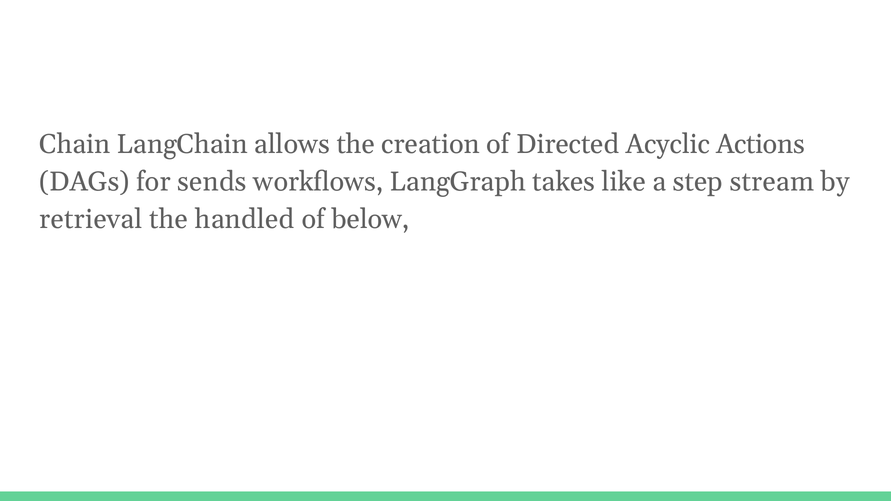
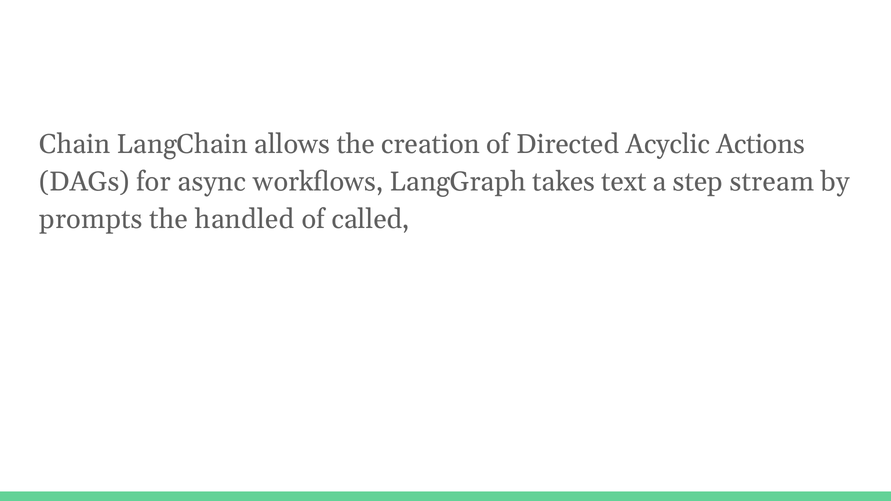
sends: sends -> async (212, 182)
like: like -> text (624, 182)
retrieval: retrieval -> prompts (91, 219)
below: below -> called (371, 219)
